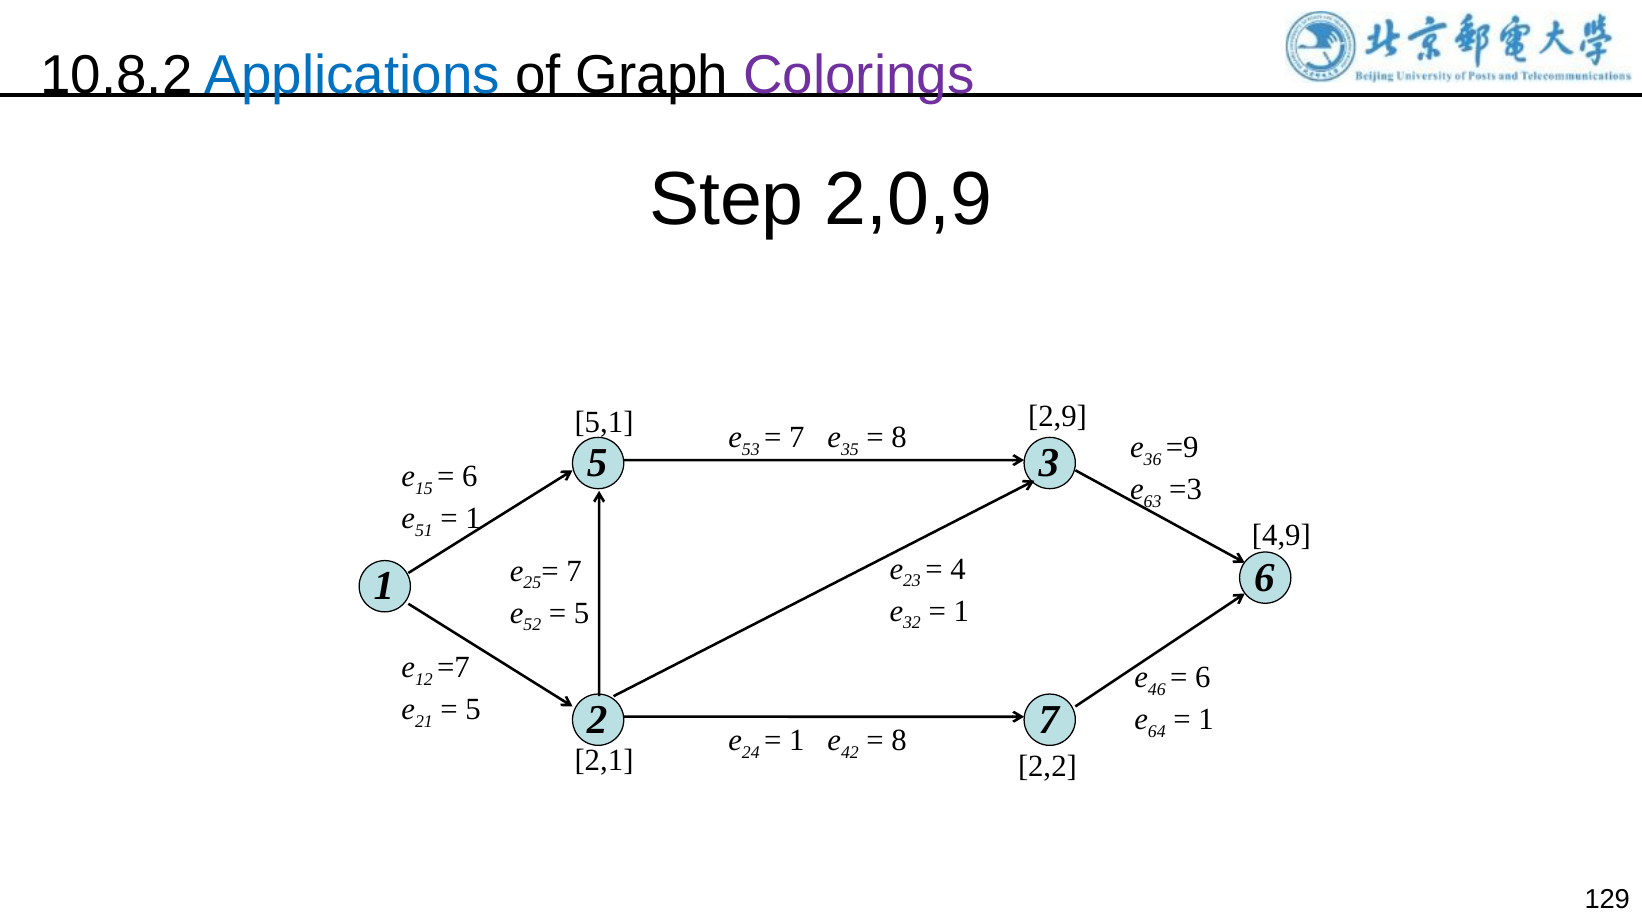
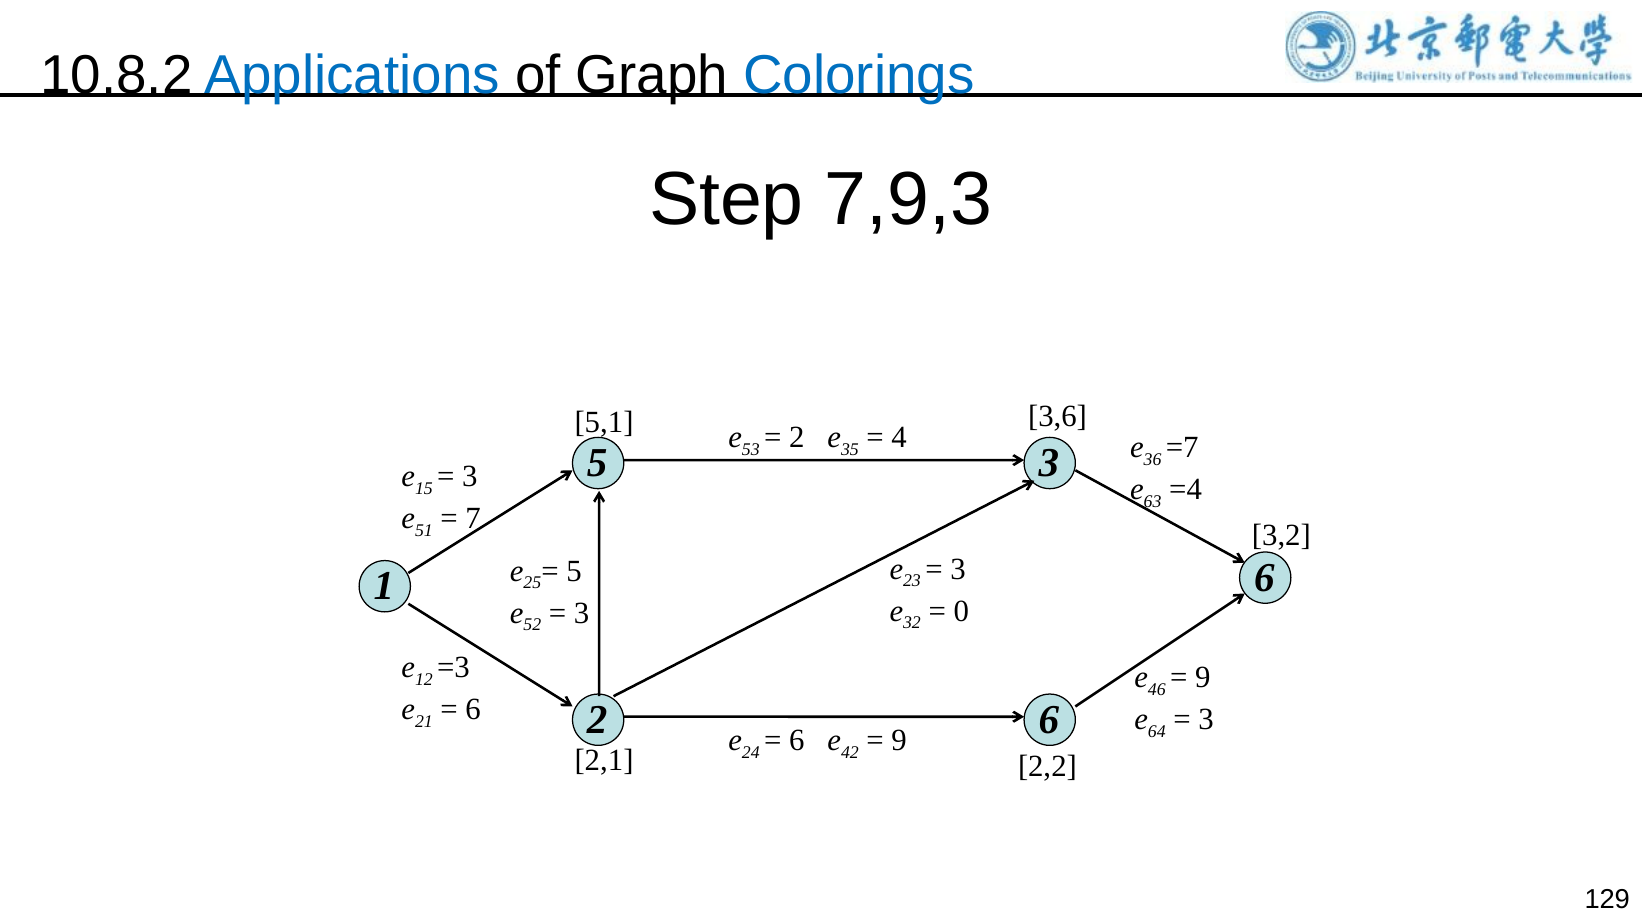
Colorings colour: purple -> blue (859, 76)
2,0,9: 2,0,9 -> 7,9,3 (908, 200)
2,9: 2,9 -> 3,6 (1058, 417)
7: 7 -> 2 (797, 437)
8: 8 -> 4 (899, 437)
=9: =9 -> =7 (1182, 447)
6: 6 -> 3 (470, 476)
=3: =3 -> =4 (1186, 489)
1: 1 -> 7 (473, 518)
4,9: 4,9 -> 3,2 (1281, 535)
4: 4 -> 3 (958, 569)
7: 7 -> 5 (574, 571)
1: 1 -> 0 (961, 611)
5: 5 -> 3 (582, 613)
=7: =7 -> =3 (454, 667)
6: 6 -> 9 (1203, 677)
5: 5 -> 6 (473, 709)
2 7: 7 -> 6 (1049, 719)
1: 1 -> 3 (1206, 719)
1: 1 -> 6 (797, 740)
8: 8 -> 9 (899, 740)
